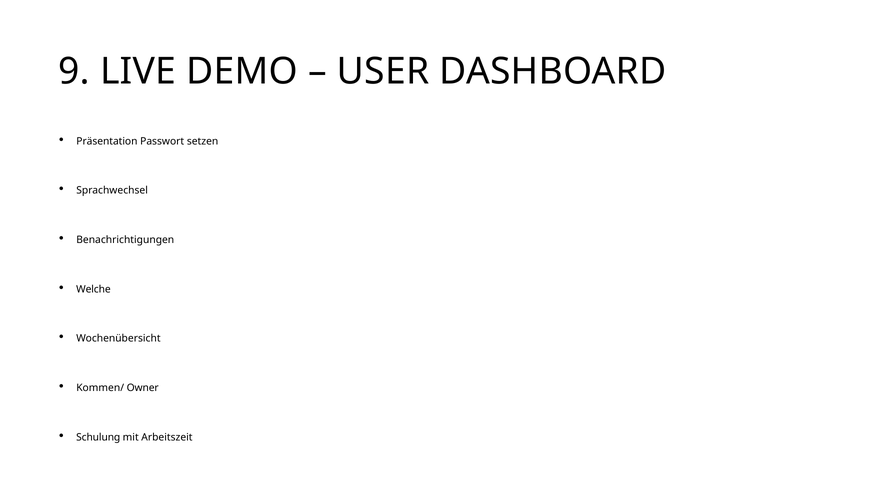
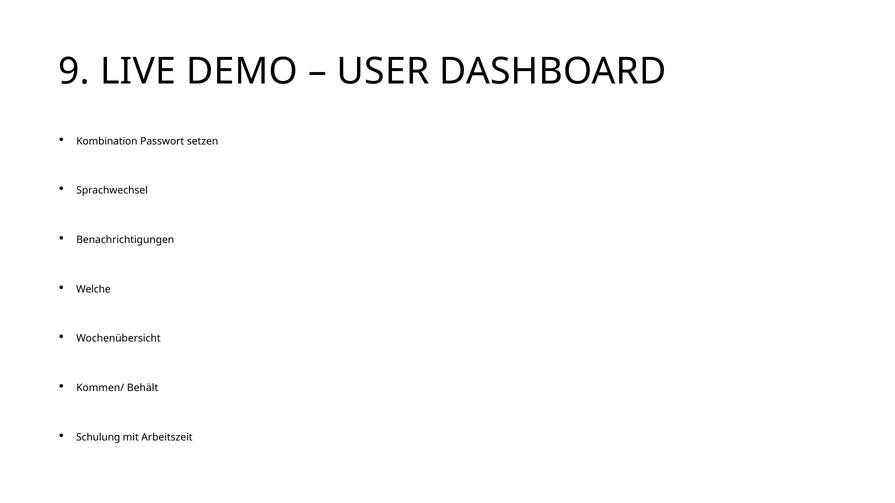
Präsentation: Präsentation -> Kombination (107, 141)
Owner: Owner -> Behält (143, 388)
